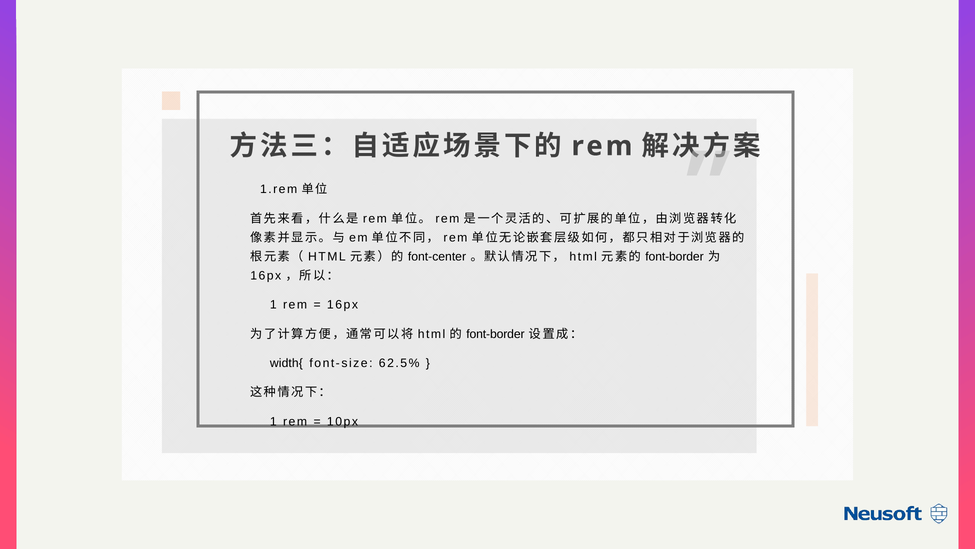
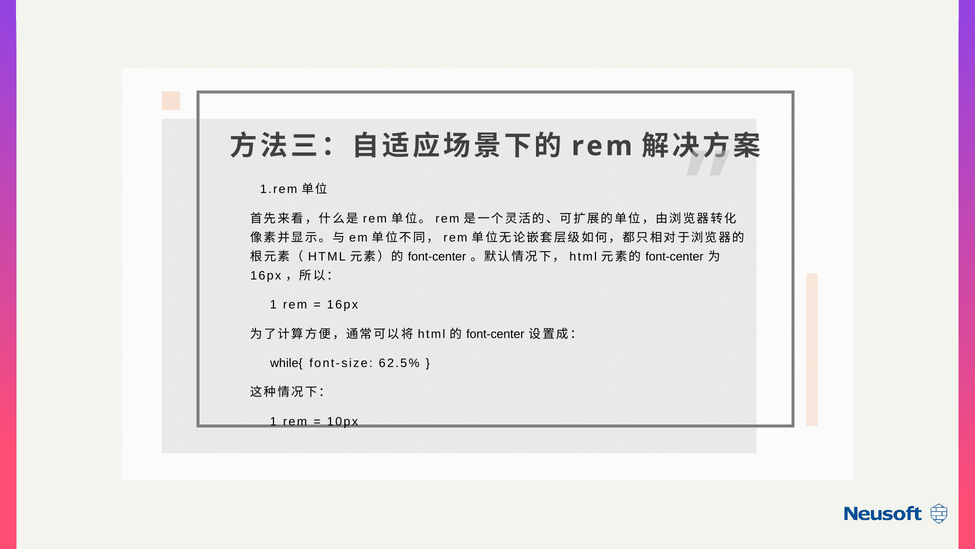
font-border: font-border -> font-center (674, 256)
font-border: font-border -> font-center (495, 334)
width{: width{ -> while{ (286, 363)
